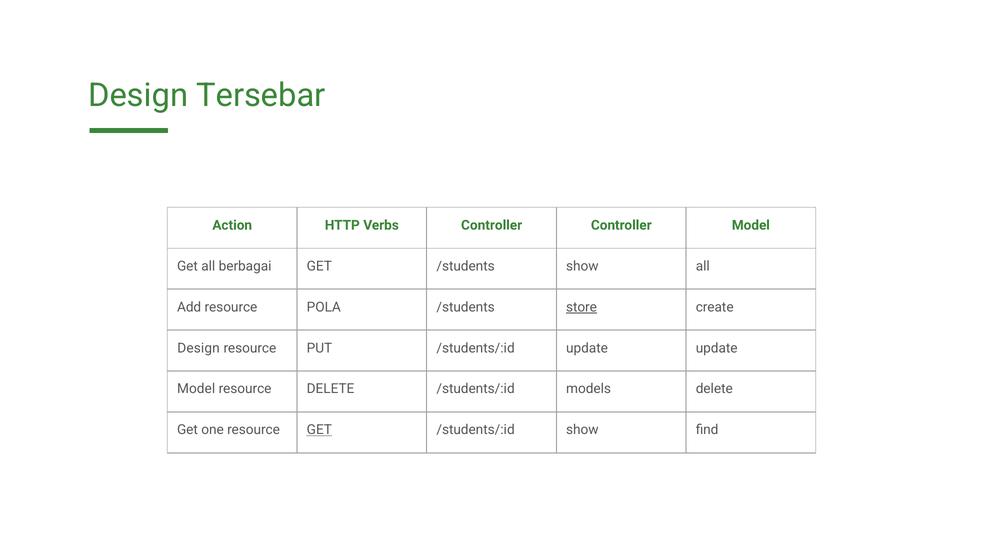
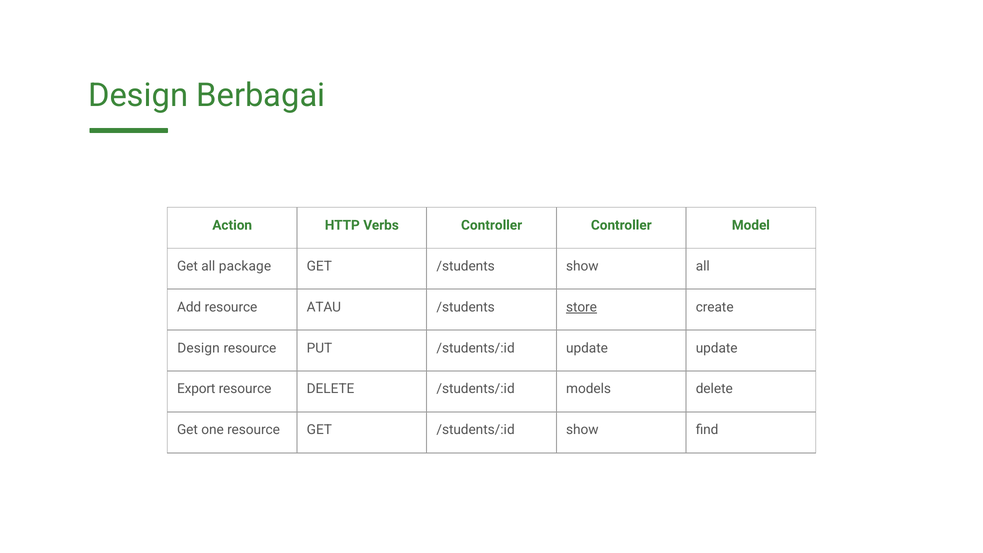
Tersebar: Tersebar -> Berbagai (261, 95)
berbagai: berbagai -> package (245, 266)
POLA: POLA -> ATAU (324, 307)
Model: Model -> Export (196, 389)
GET underline: present -> none (319, 430)
